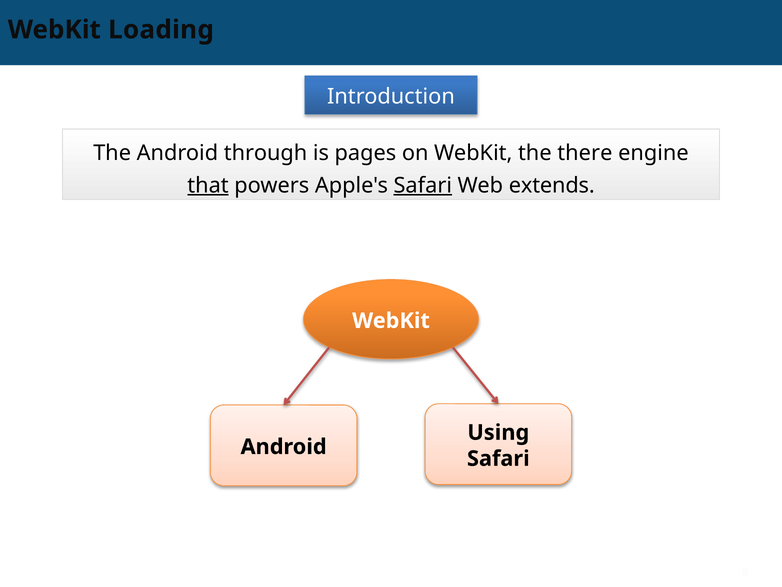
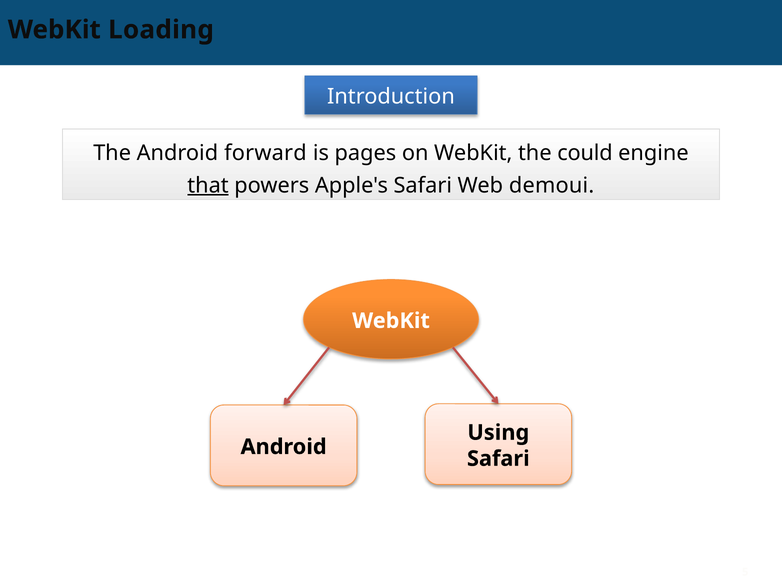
through: through -> forward (265, 153)
there: there -> could (585, 153)
Safari underline: present -> none (423, 185)
extends: extends -> demoui (552, 185)
